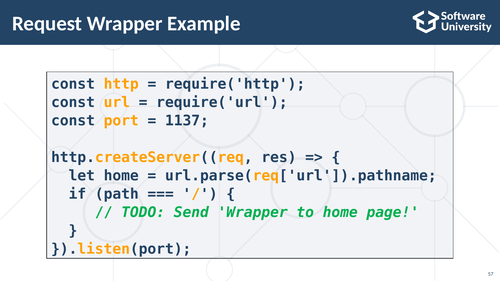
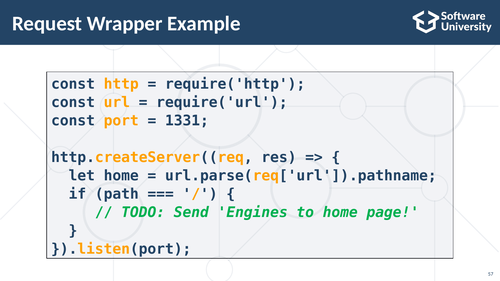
1137: 1137 -> 1331 (187, 121)
Send Wrapper: Wrapper -> Engines (253, 213)
